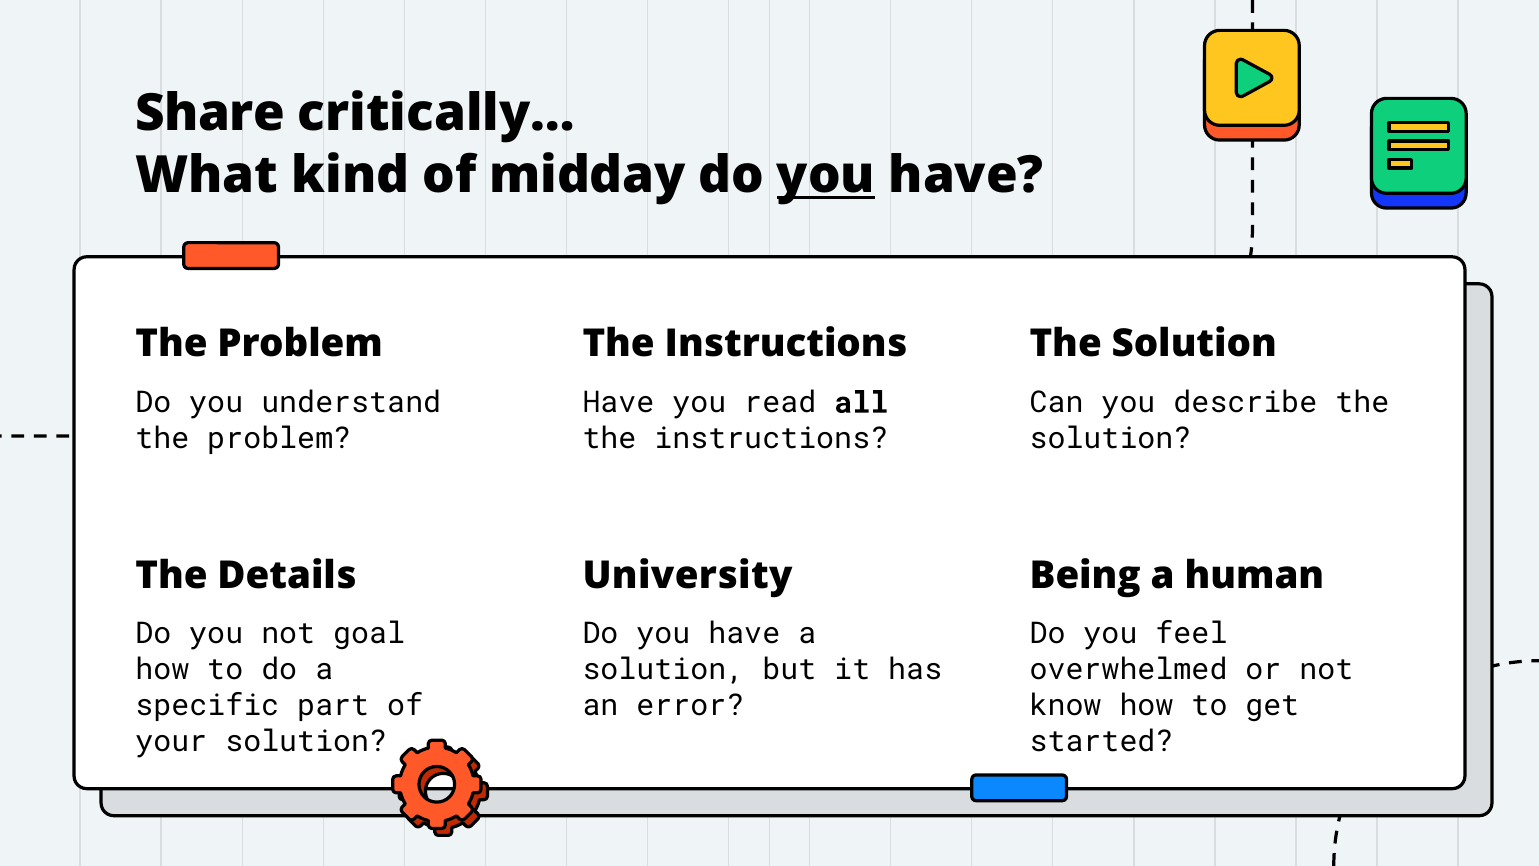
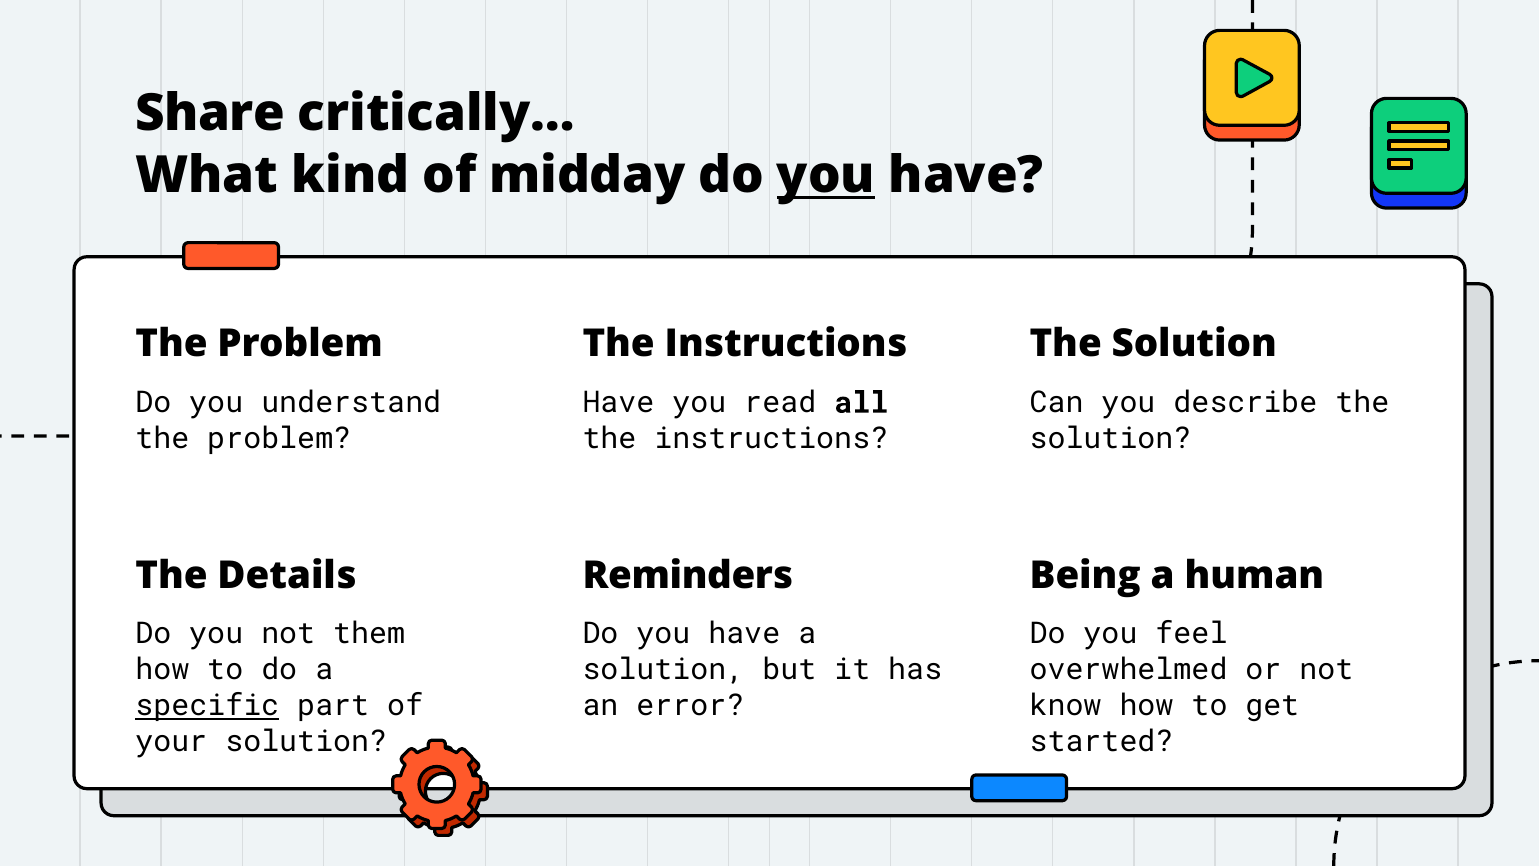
University: University -> Reminders (688, 575)
goal: goal -> them (369, 634)
specific underline: none -> present (207, 706)
